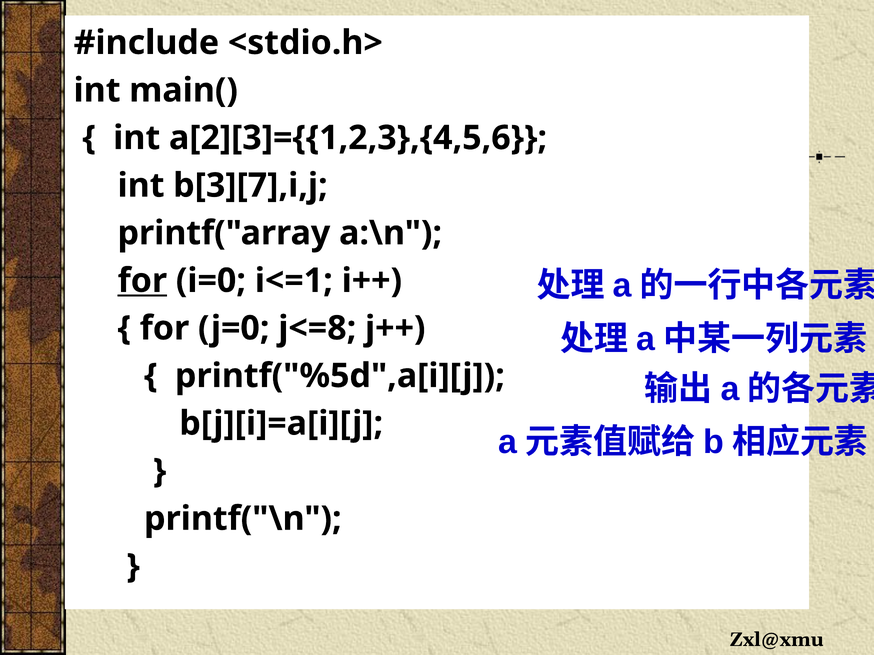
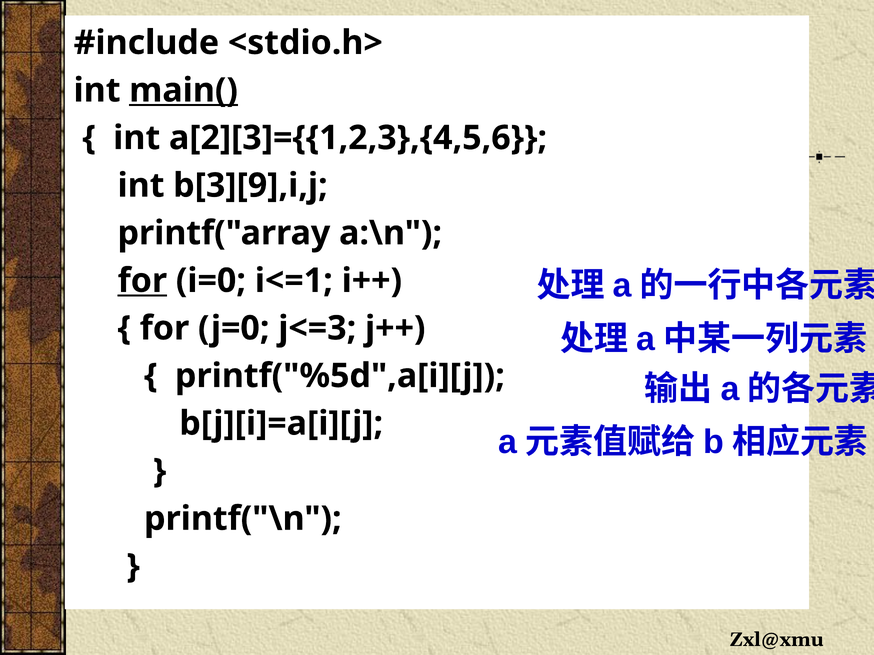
main( underline: none -> present (184, 90)
b[3][7],i,j: b[3][7],i,j -> b[3][9],i,j (250, 186)
j<=8: j<=8 -> j<=3 (317, 329)
